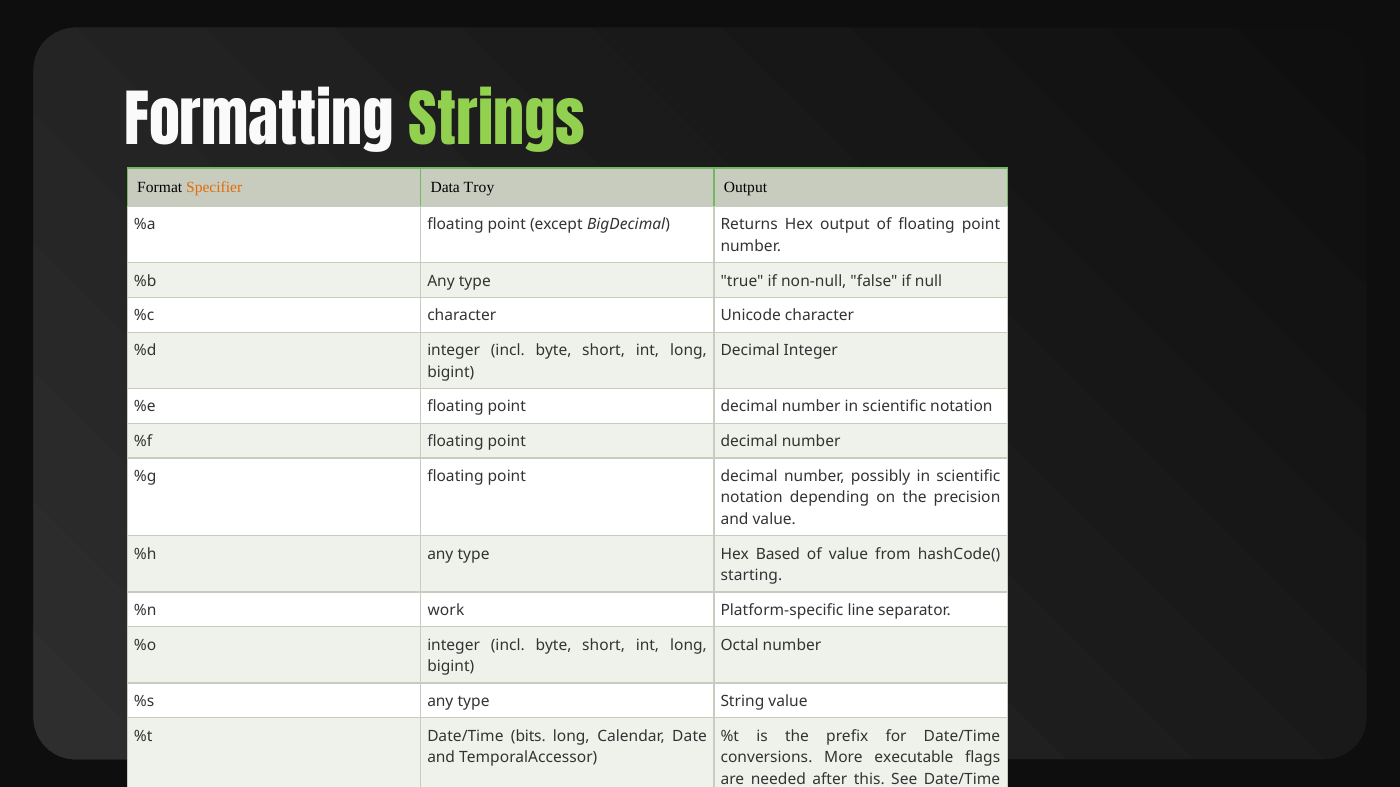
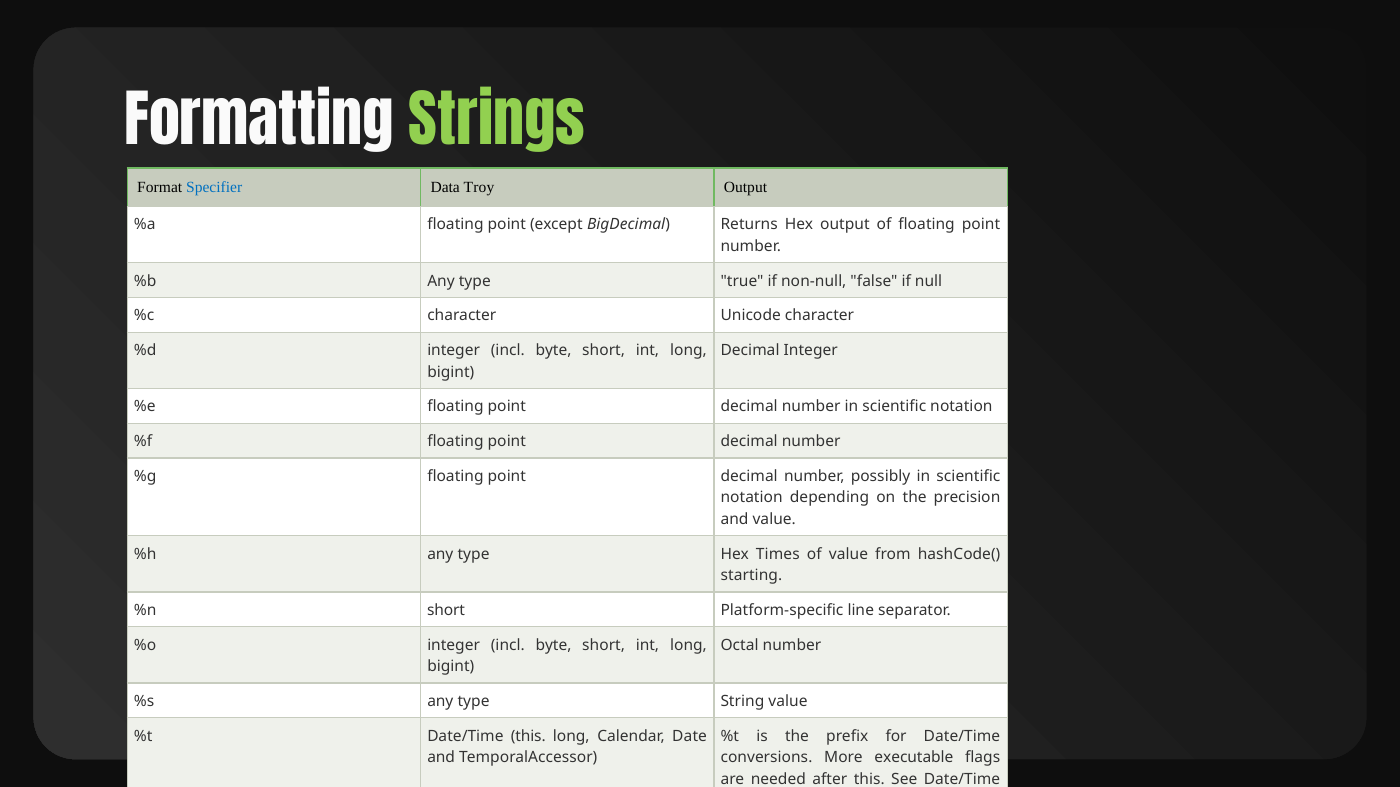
Specifier colour: orange -> blue (214, 187)
Based: Based -> Times (778, 554)
%n work: work -> short (446, 611)
Date/Time bits: bits -> this (528, 736)
